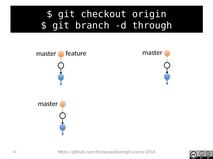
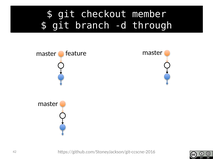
origin: origin -> member (149, 14)
